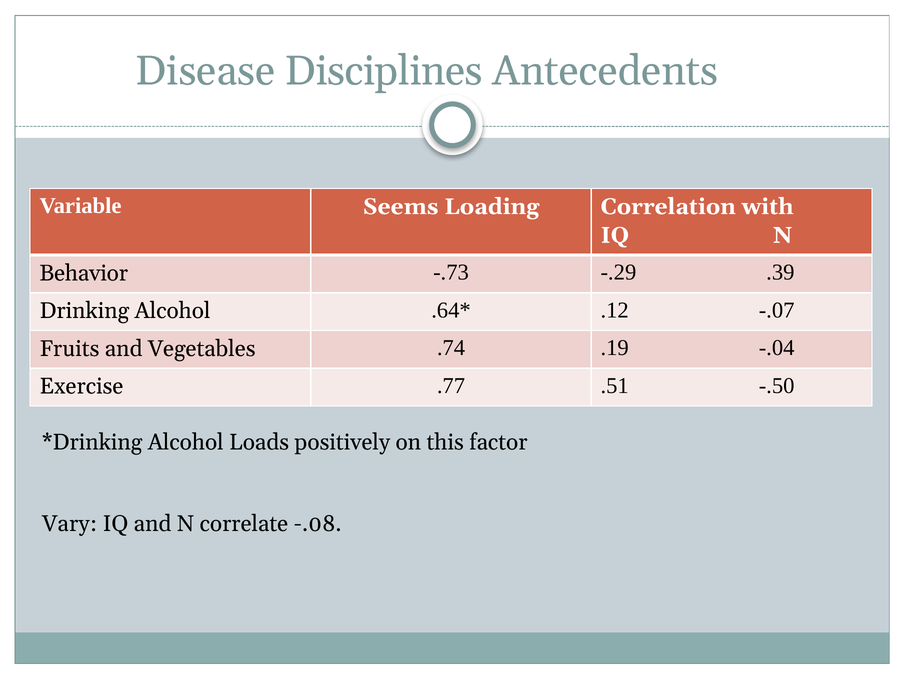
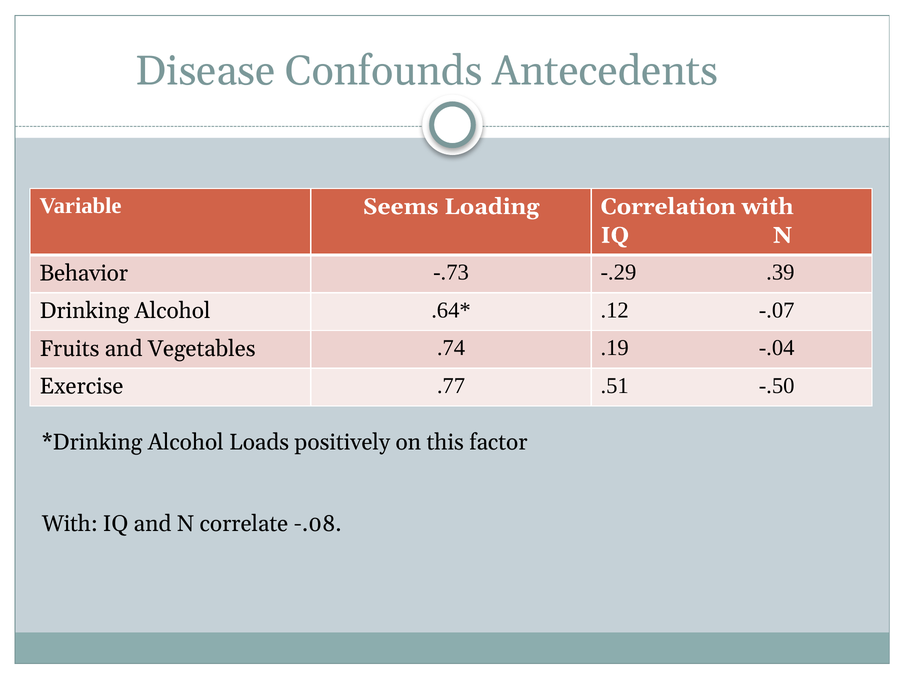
Disciplines: Disciplines -> Confounds (384, 71)
Vary: Vary -> With (70, 523)
